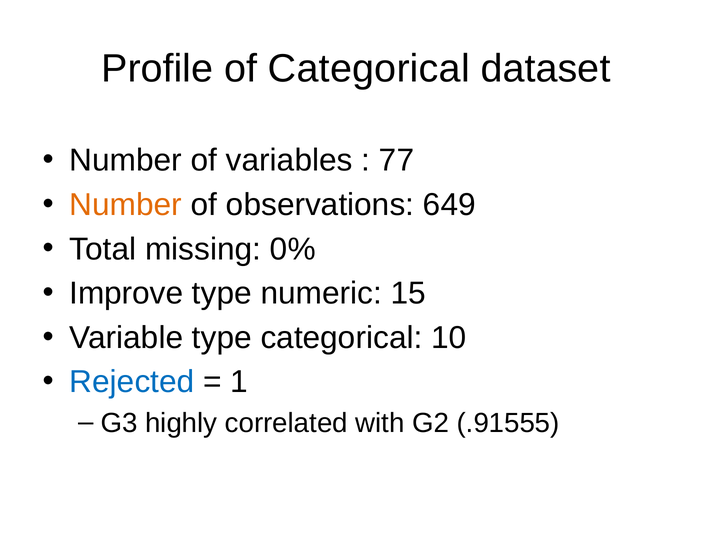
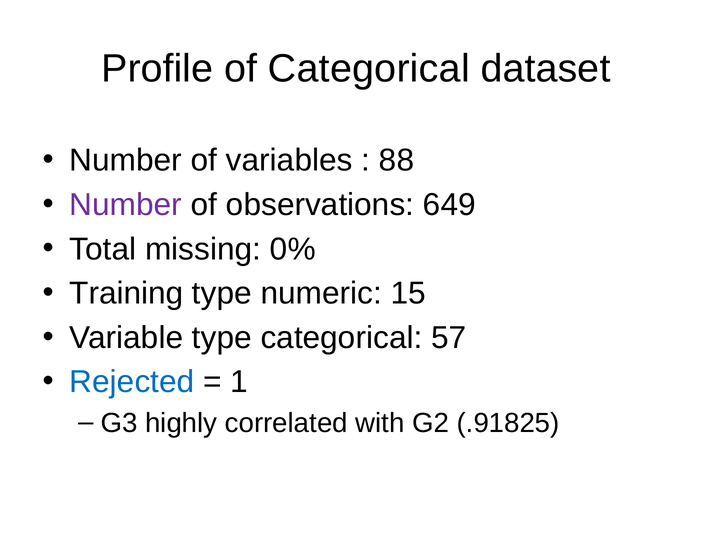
77: 77 -> 88 (396, 160)
Number colour: orange -> purple (126, 205)
Improve: Improve -> Training (126, 293)
10: 10 -> 57 (449, 338)
.91555: .91555 -> .91825 (508, 423)
